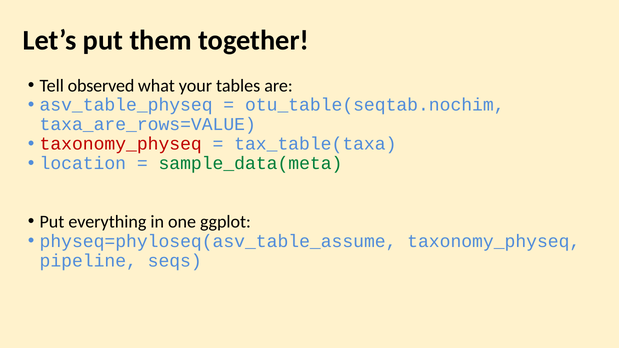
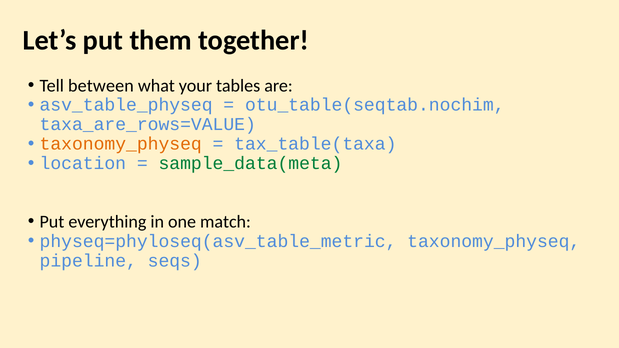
observed: observed -> between (101, 86)
taxonomy_physeq colour: red -> orange (121, 144)
ggplot: ggplot -> match (225, 222)
physeq=phyloseq(asv_table_assume: physeq=phyloseq(asv_table_assume -> physeq=phyloseq(asv_table_metric (218, 241)
